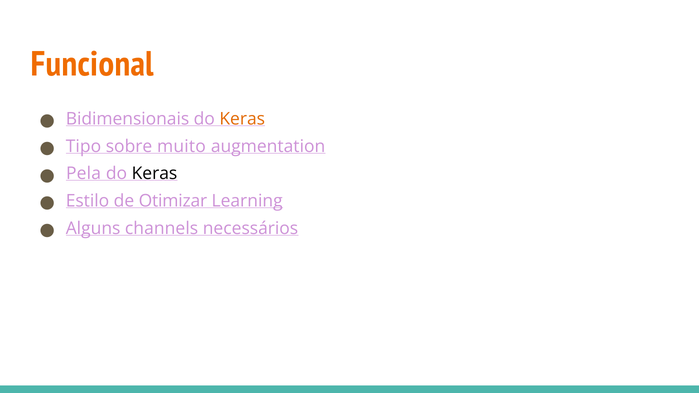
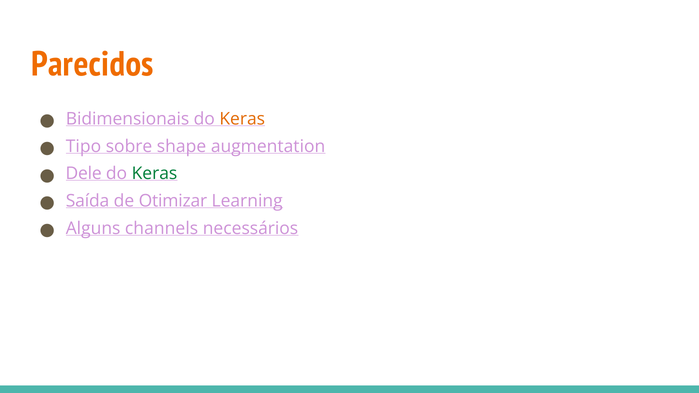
Funcional: Funcional -> Parecidos (92, 64)
muito: muito -> shape (181, 146)
Pela: Pela -> Dele (84, 174)
Keras colour: black -> green (154, 174)
Estilo: Estilo -> Saída (88, 201)
